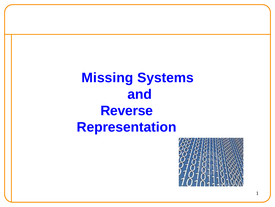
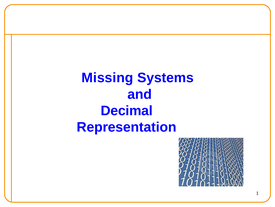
Reverse: Reverse -> Decimal (127, 110)
